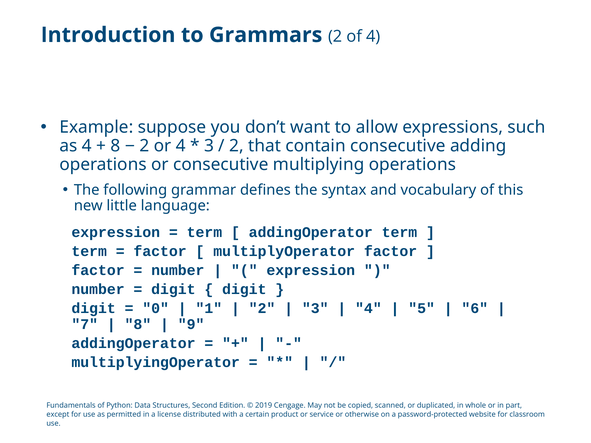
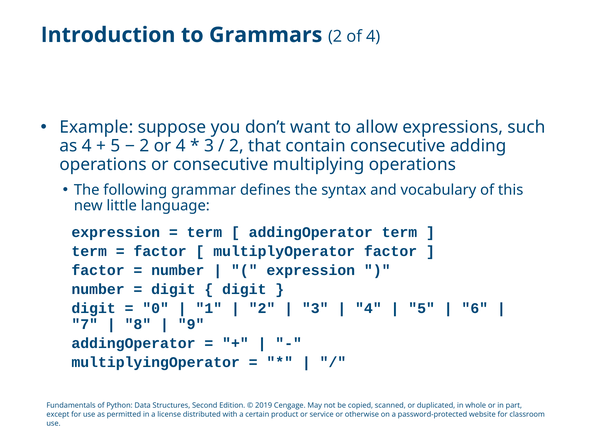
8: 8 -> 5 (115, 146)
